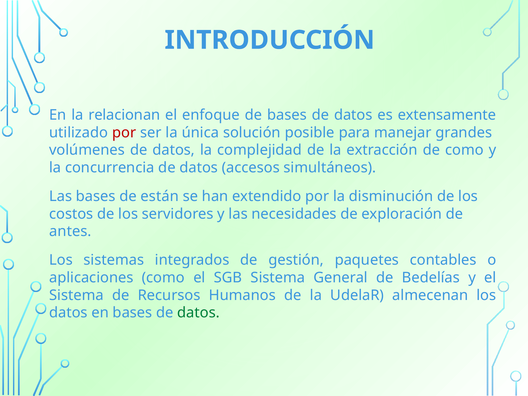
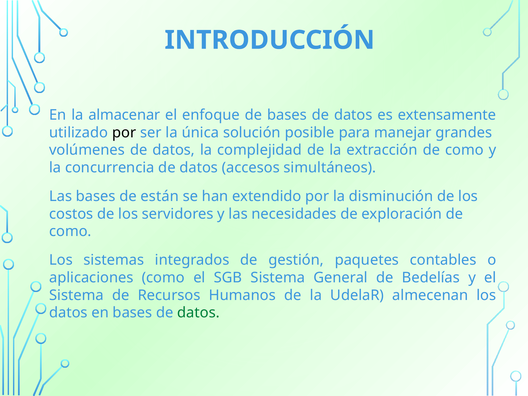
relacionan: relacionan -> almacenar (124, 115)
por colour: red -> black (124, 132)
antes: antes -> como (70, 231)
